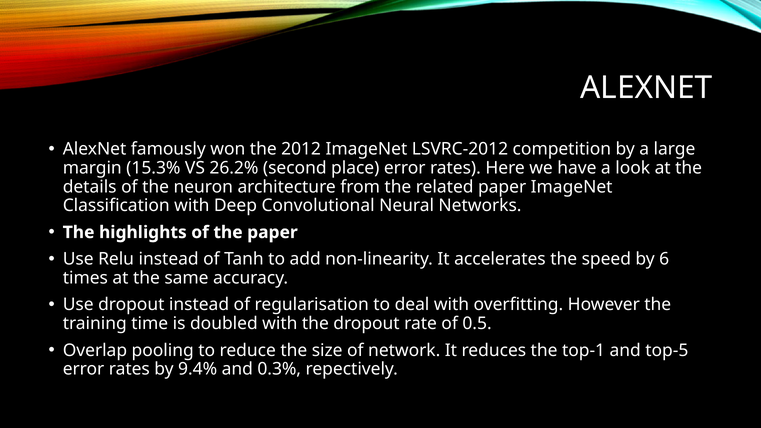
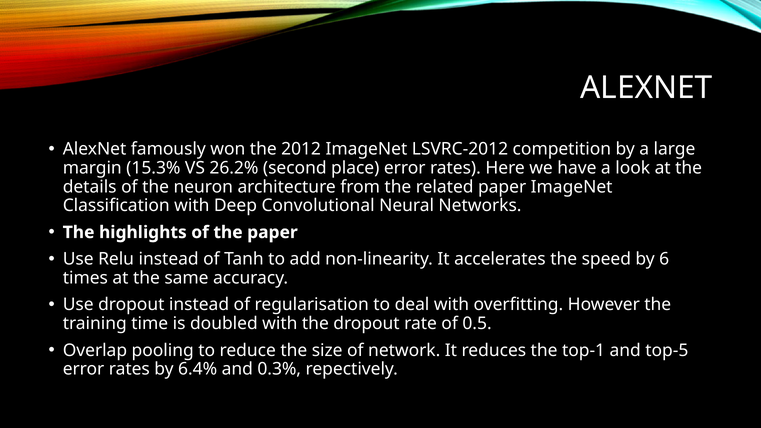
9.4%: 9.4% -> 6.4% (198, 369)
